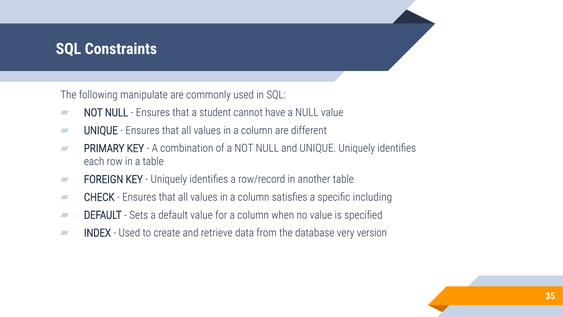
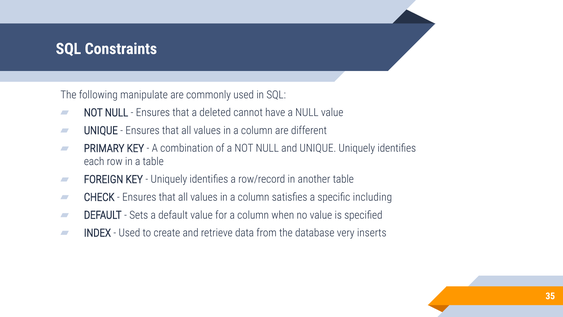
student: student -> deleted (215, 113)
version: version -> inserts (372, 233)
